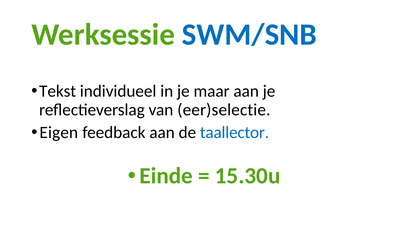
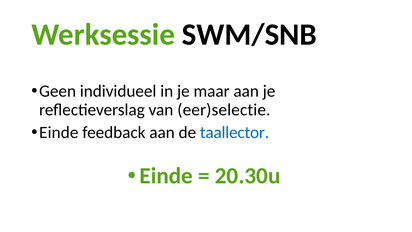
SWM/SNB colour: blue -> black (249, 35)
Tekst: Tekst -> Geen (58, 91)
Eigen: Eigen -> Einde (59, 132)
15.30u: 15.30u -> 20.30u (248, 176)
